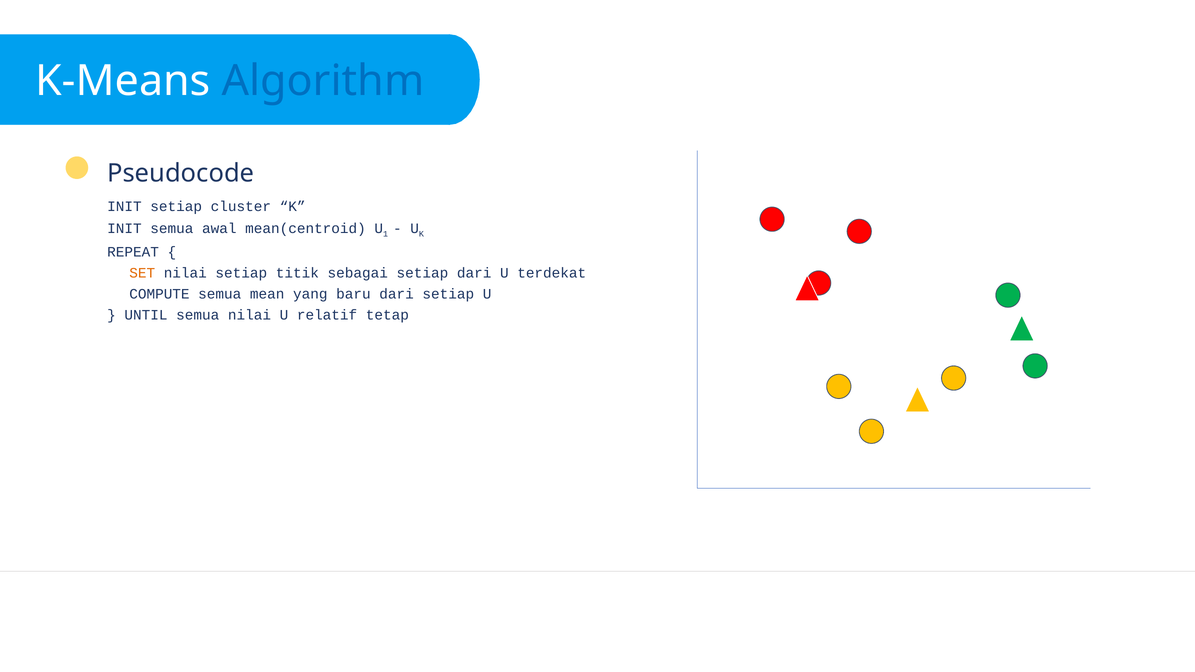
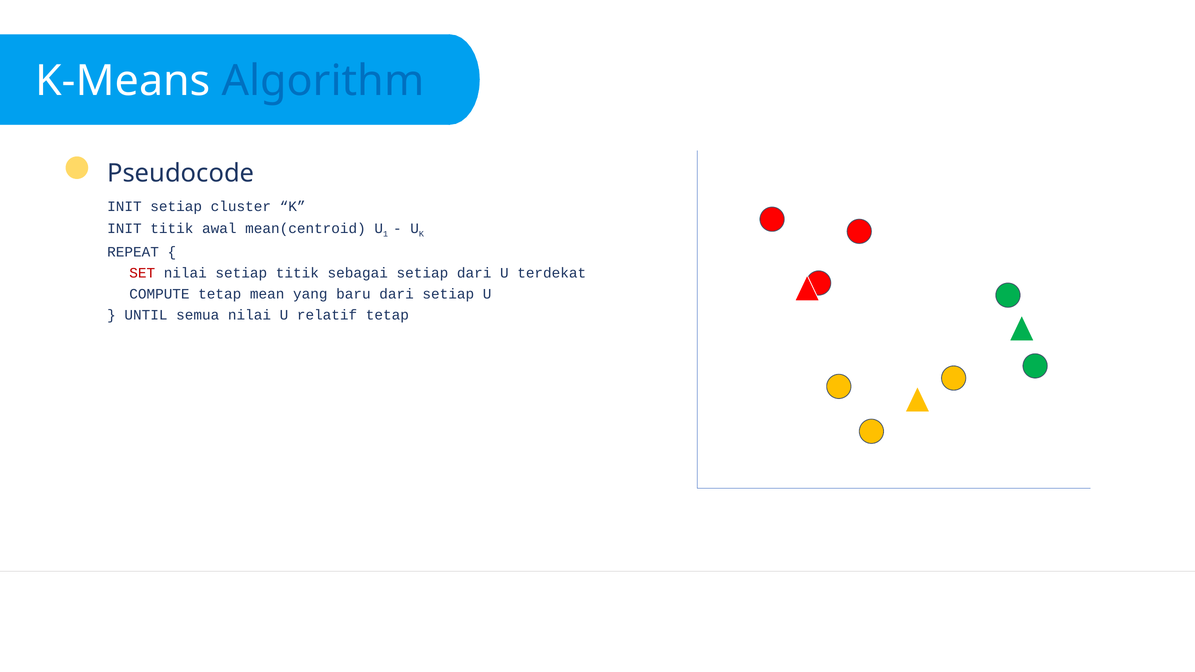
INIT semua: semua -> titik (172, 228)
SET colour: orange -> red (142, 273)
COMPUTE semua: semua -> tetap (220, 294)
